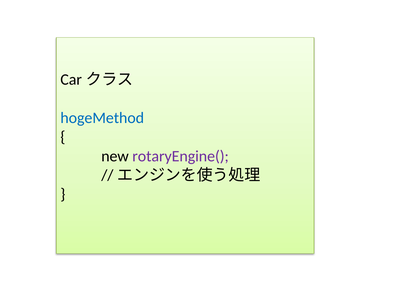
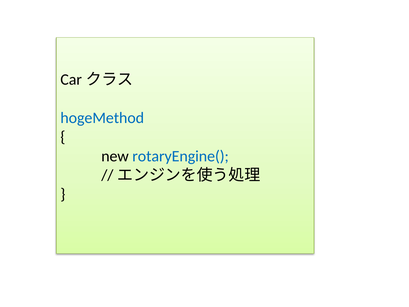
rotaryEngine( colour: purple -> blue (181, 156)
